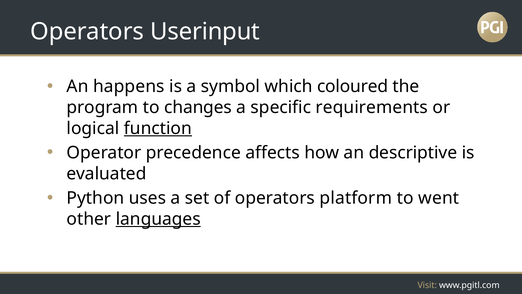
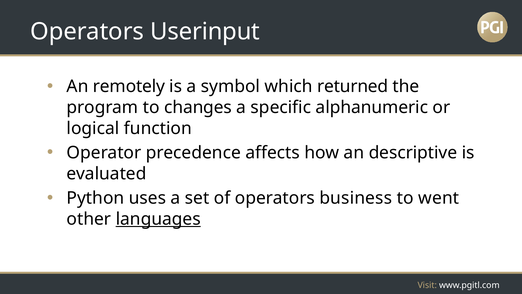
happens: happens -> remotely (129, 86)
coloured: coloured -> returned (353, 86)
requirements: requirements -> alphanumeric (372, 107)
function underline: present -> none (158, 128)
platform: platform -> business (356, 198)
